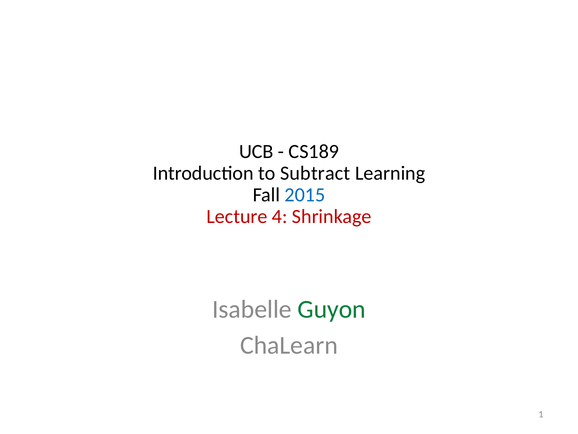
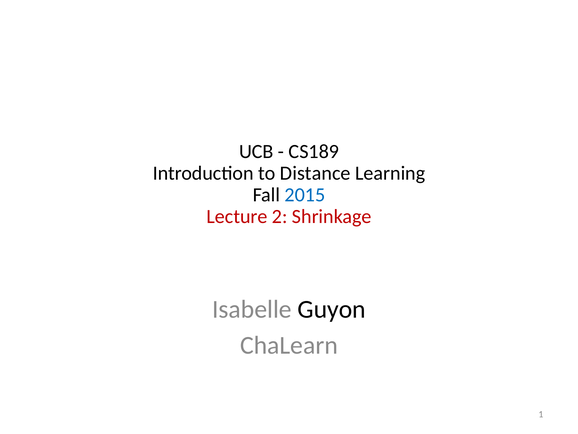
Subtract: Subtract -> Distance (315, 173)
4: 4 -> 2 (280, 216)
Guyon colour: green -> black (332, 309)
